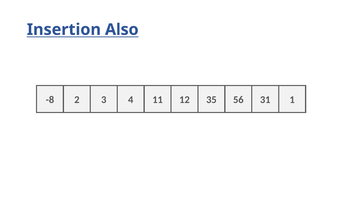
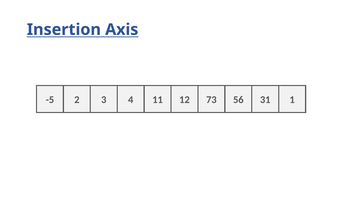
Also: Also -> Axis (122, 30)
-8: -8 -> -5 (50, 100)
35: 35 -> 73 (211, 100)
